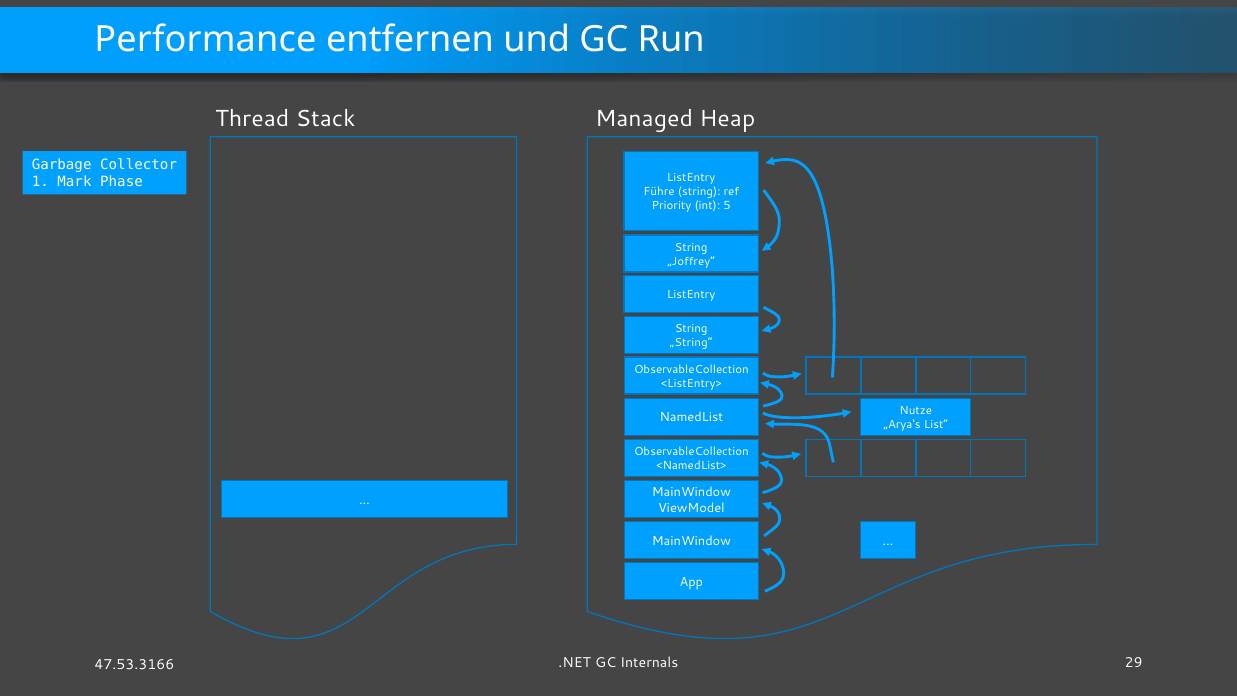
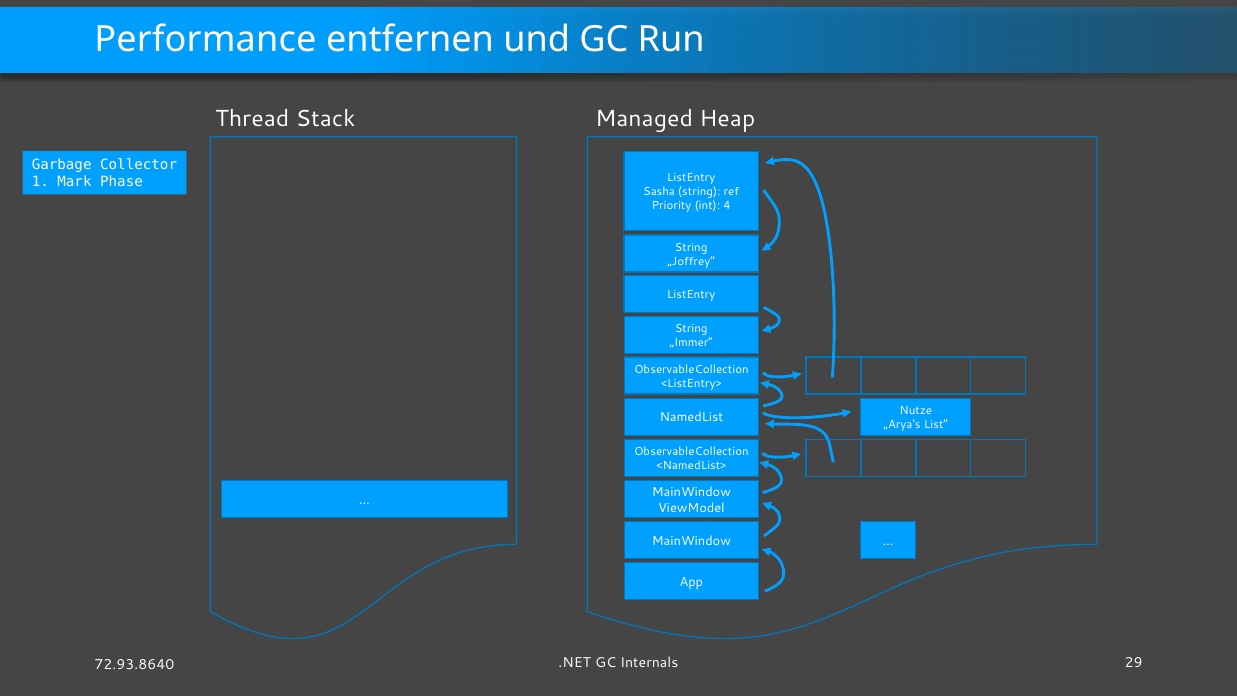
Führe: Führe -> Sasha (659, 192)
5: 5 -> 4 (727, 206)
„String“: „String“ -> „Immer“ (691, 342)
47.53.3166: 47.53.3166 -> 72.93.8640 (134, 664)
